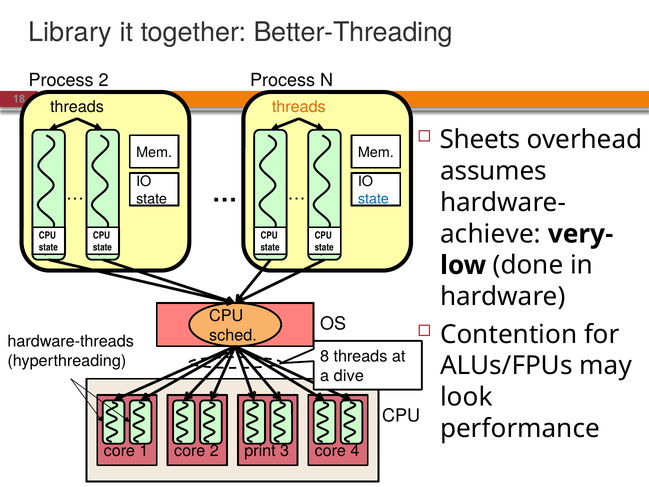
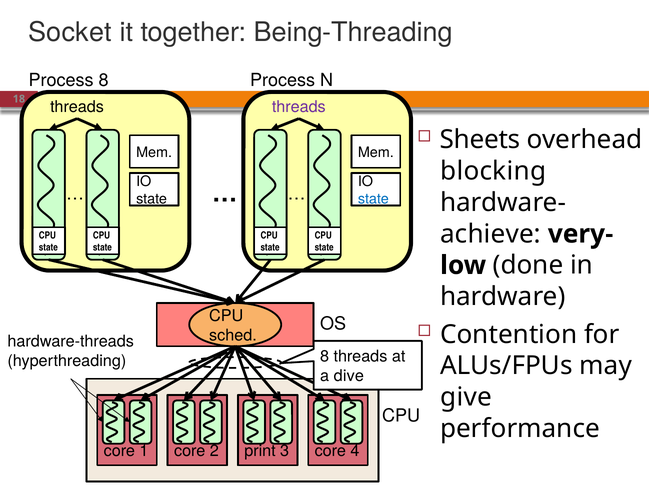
Library: Library -> Socket (70, 32)
Better-Threading: Better-Threading -> Being-Threading (353, 32)
Process 2: 2 -> 8 (104, 80)
threads colour: orange -> purple (299, 107)
assumes: assumes -> blocking (493, 171)
look: look -> give (466, 397)
